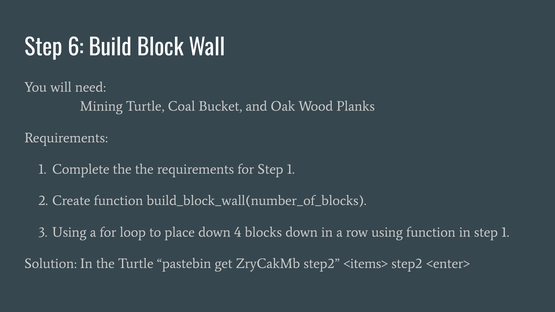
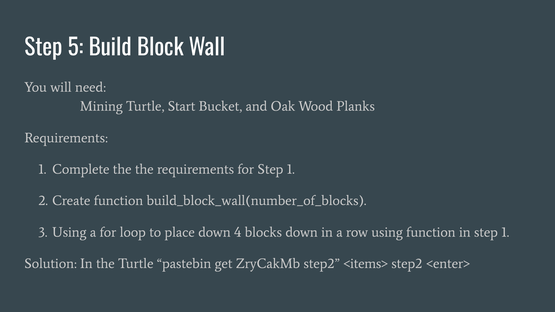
6: 6 -> 5 (76, 48)
Coal: Coal -> Start (182, 106)
